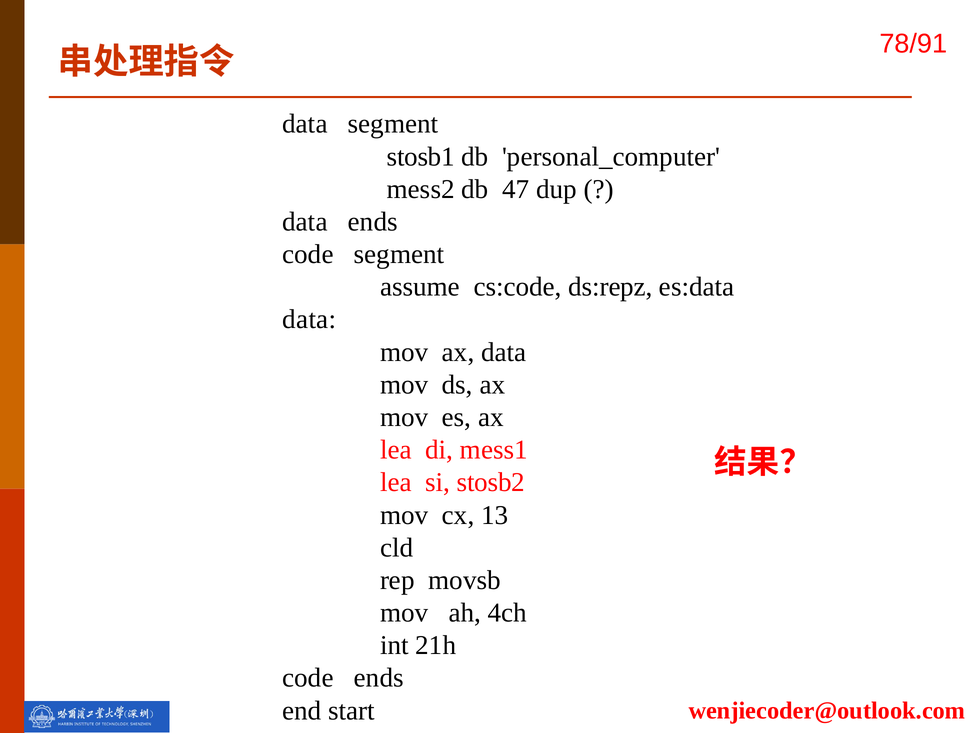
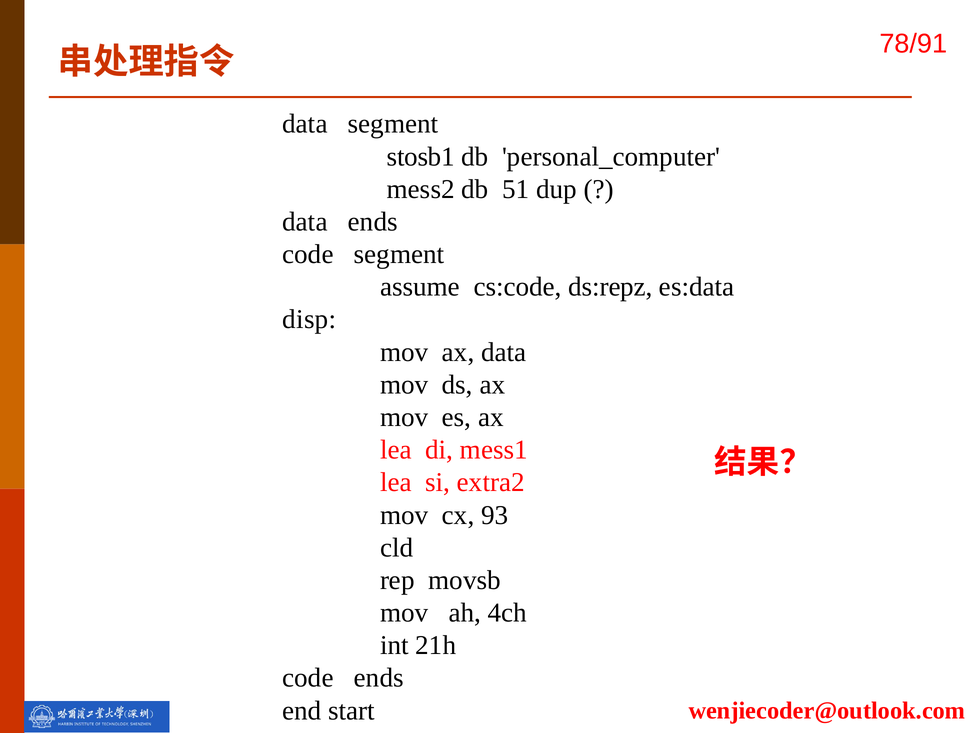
47: 47 -> 51 (516, 189)
data: data -> disp (309, 319)
stosb2: stosb2 -> extra2 (491, 482)
13: 13 -> 93 (495, 515)
